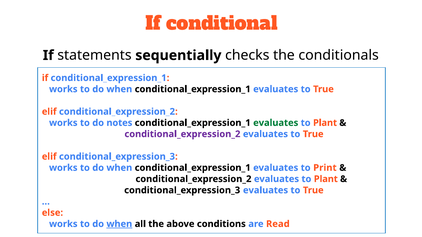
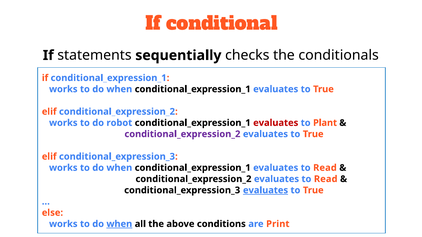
notes: notes -> robot (119, 123)
evaluates colour: green -> red (276, 123)
conditional_expression_1 evaluates to Print: Print -> Read (325, 168)
conditional_expression_2 evaluates to Plant: Plant -> Read (326, 179)
evaluates underline: none -> present (266, 191)
Read: Read -> Print (278, 224)
